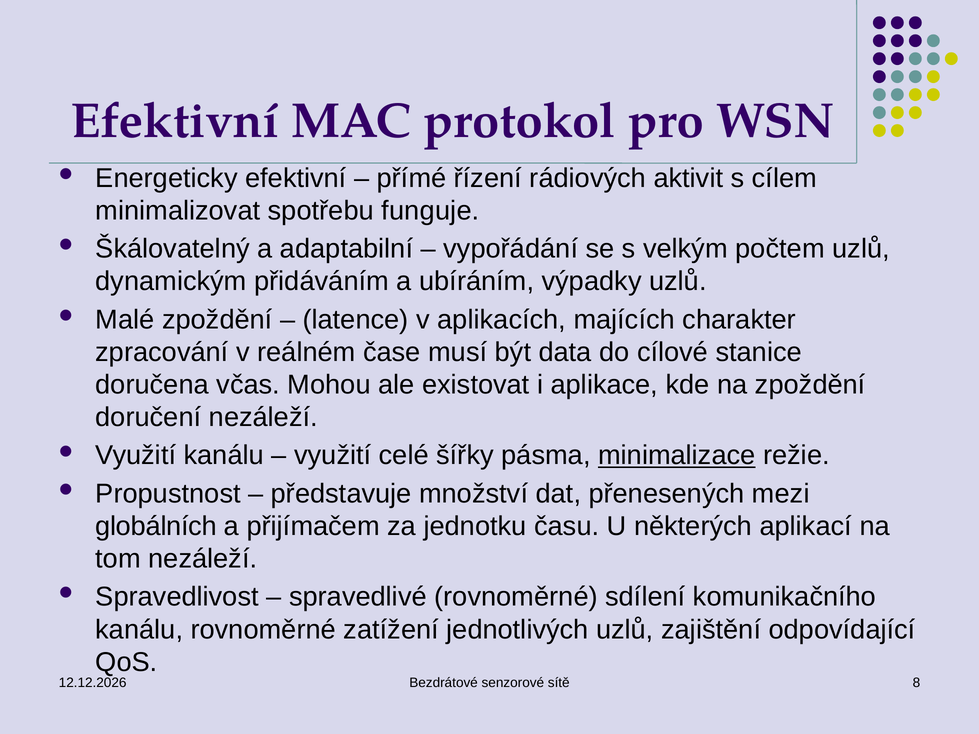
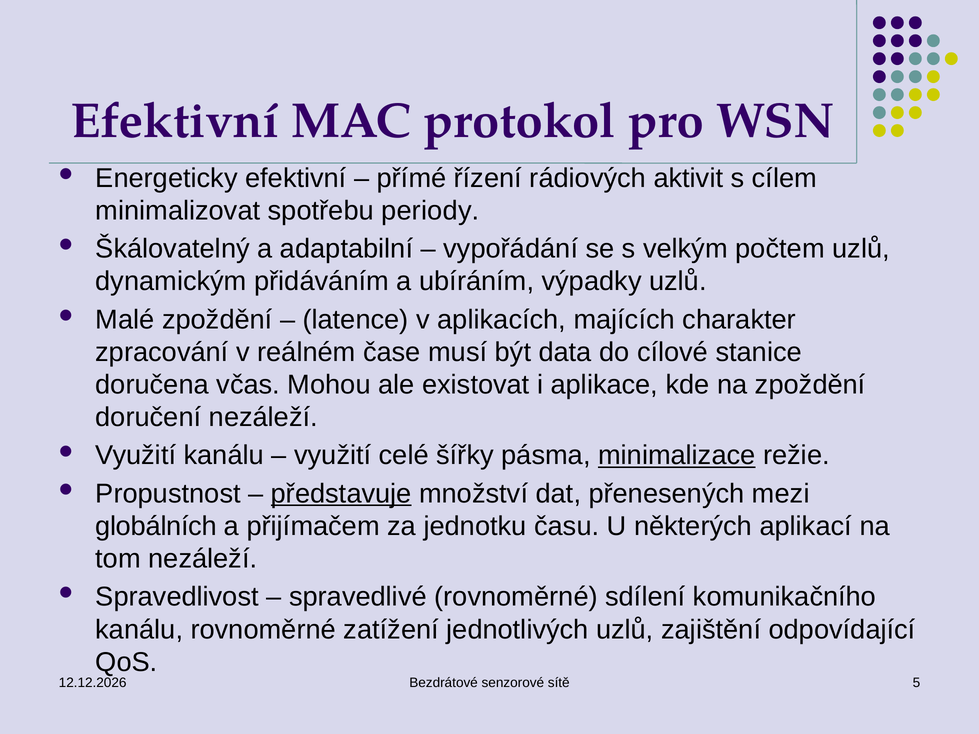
funguje: funguje -> periody (430, 211)
představuje underline: none -> present (341, 494)
8: 8 -> 5 (917, 683)
